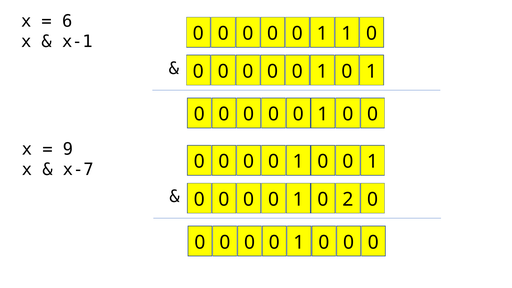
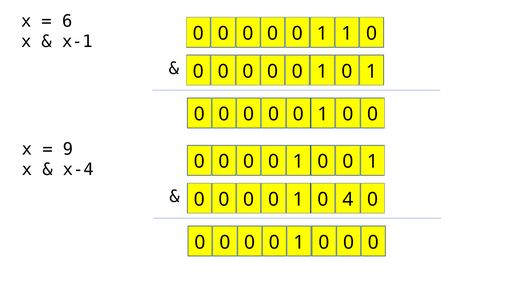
x-7: x-7 -> x-4 (78, 170)
2: 2 -> 4 (348, 199)
